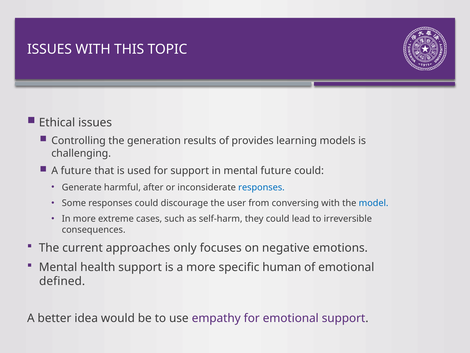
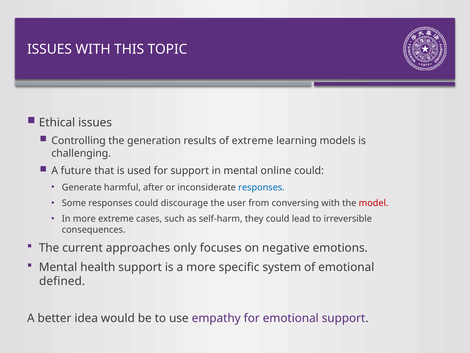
of provides: provides -> extreme (253, 141)
mental future: future -> online (276, 171)
model colour: blue -> red (374, 203)
human: human -> system (282, 267)
